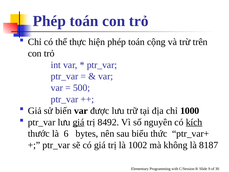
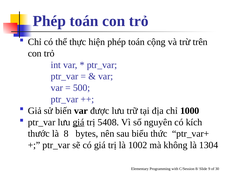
8492: 8492 -> 5408 (108, 122)
kích underline: present -> none (194, 122)
6: 6 -> 8 (66, 133)
8187: 8187 -> 1304 (209, 145)
